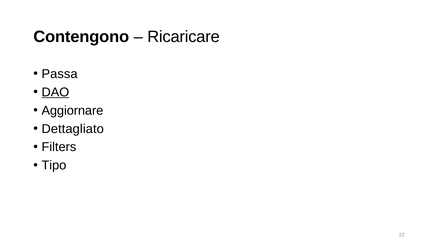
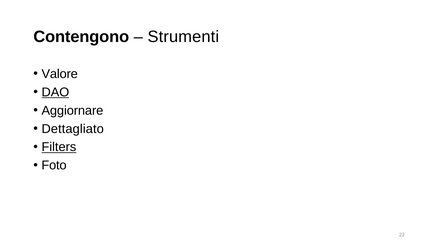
Ricaricare: Ricaricare -> Strumenti (183, 37)
Passa: Passa -> Valore (60, 74)
Filters underline: none -> present (59, 147)
Tipo: Tipo -> Foto (54, 166)
